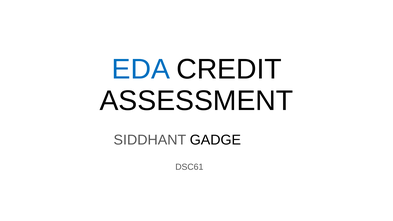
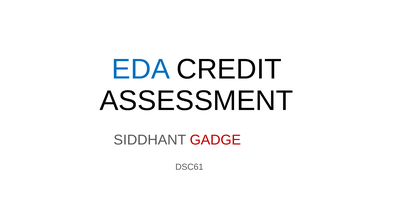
GADGE colour: black -> red (216, 140)
